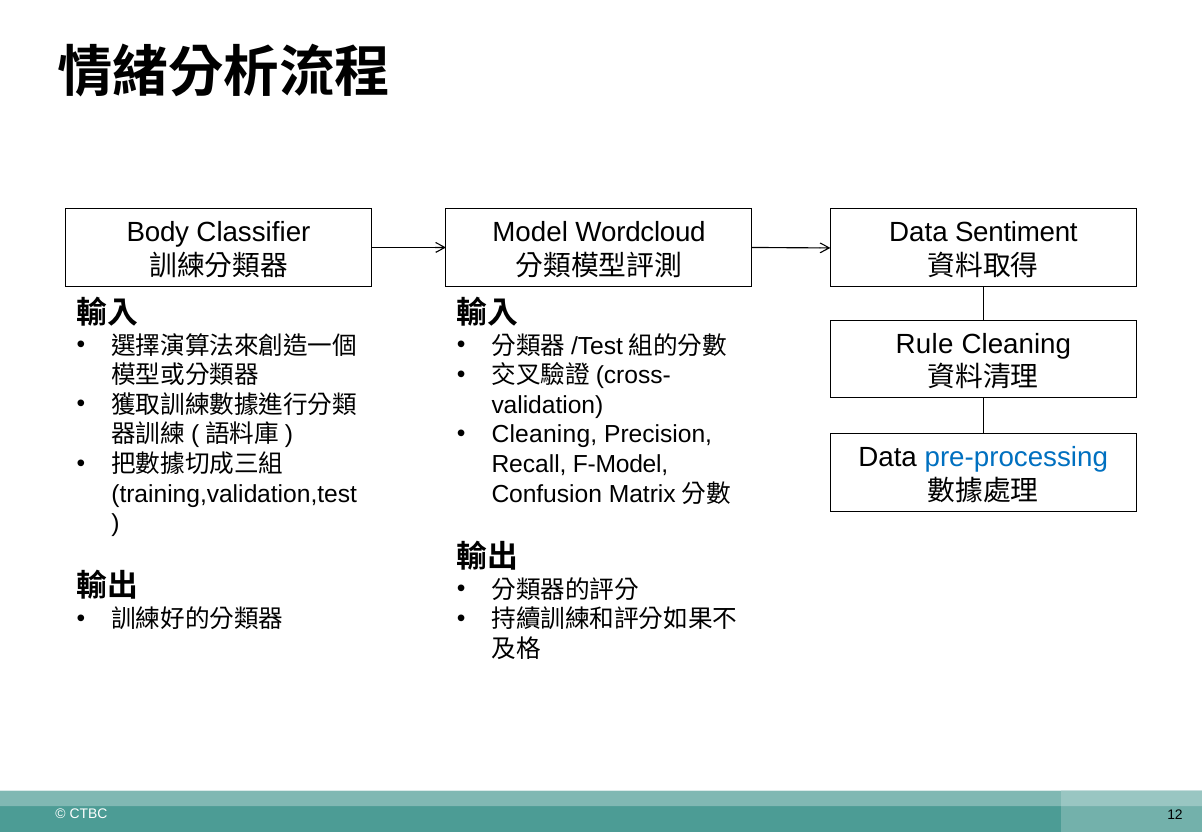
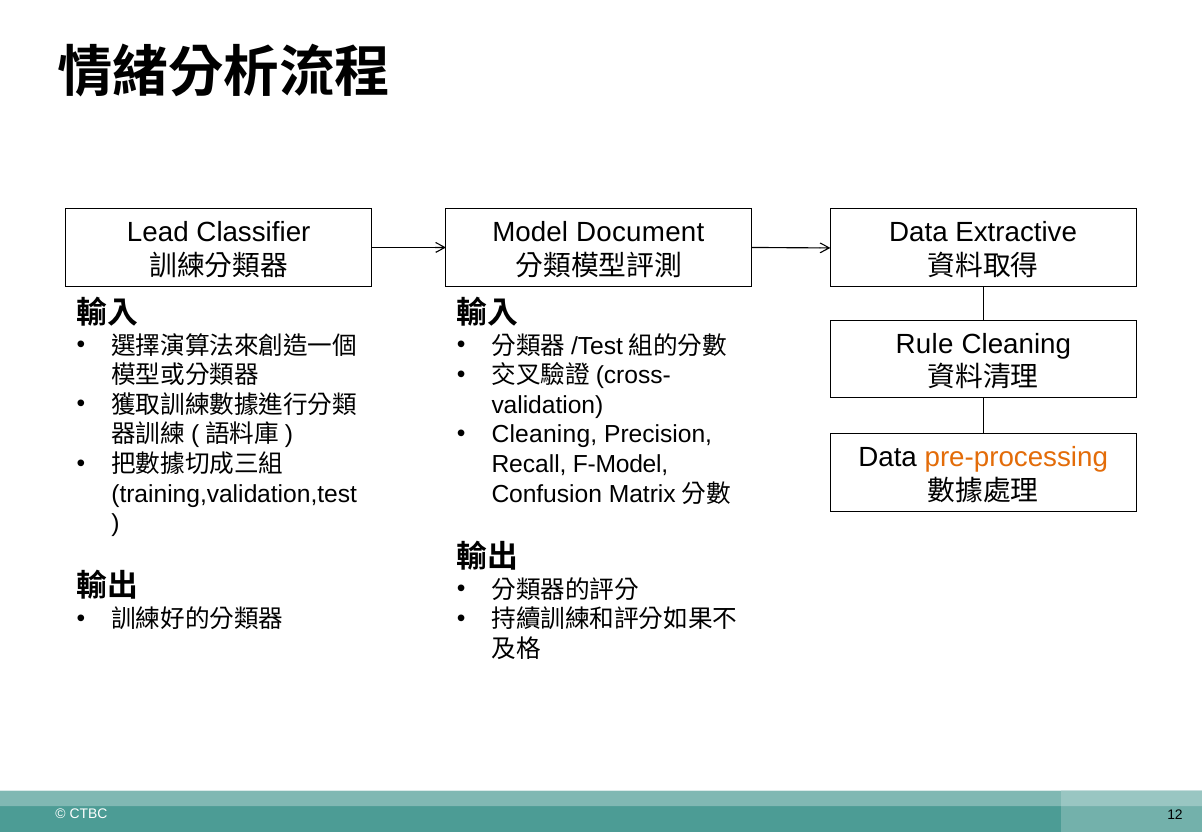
Body: Body -> Lead (158, 233)
Wordcloud: Wordcloud -> Document (640, 233)
Sentiment: Sentiment -> Extractive (1016, 233)
pre-processing colour: blue -> orange (1016, 458)
